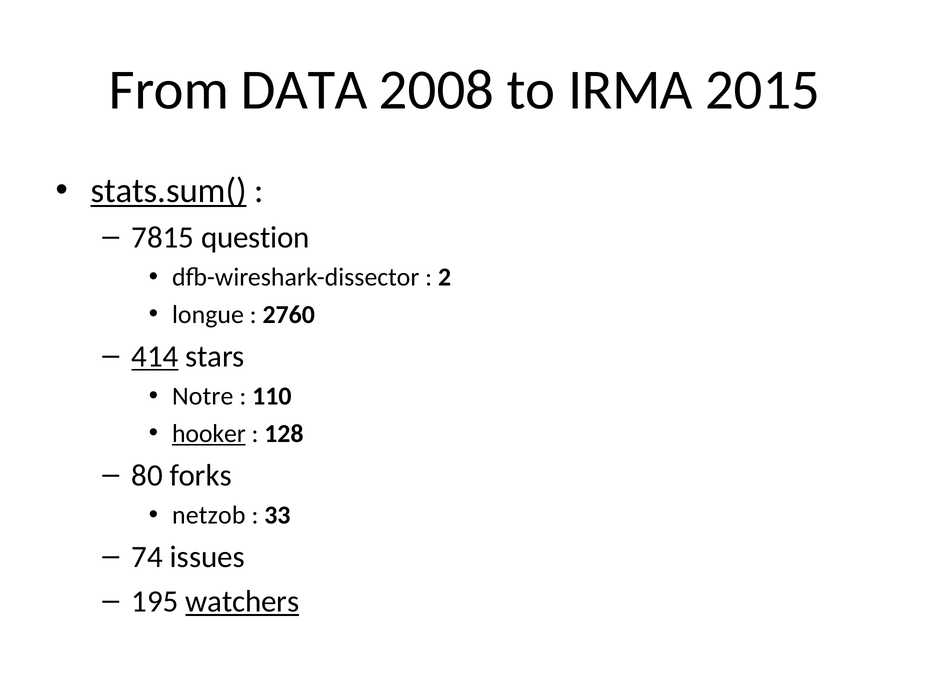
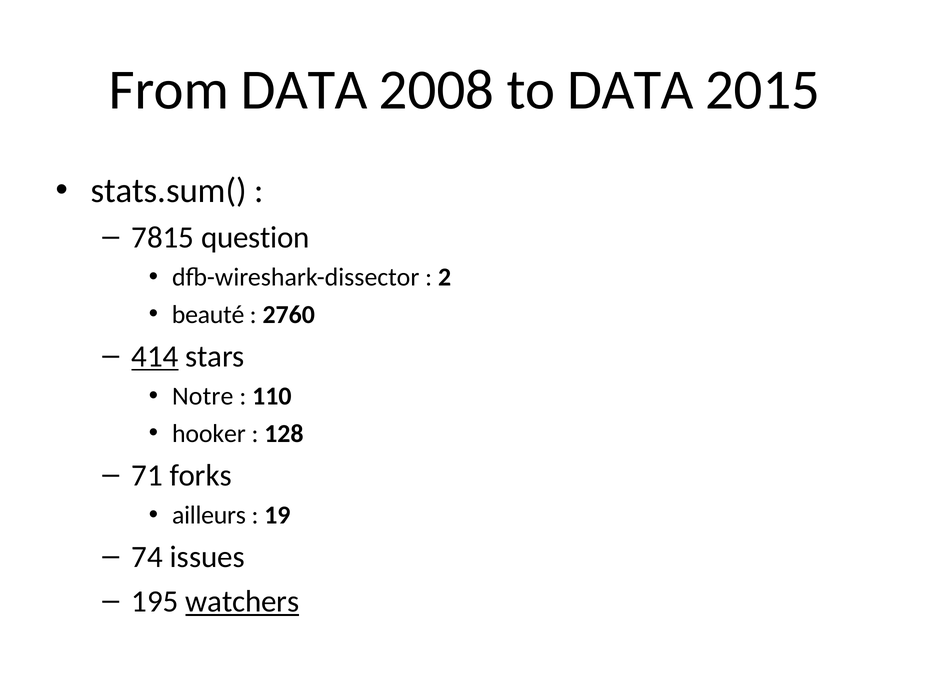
to IRMA: IRMA -> DATA (630, 90)
stats.sum( underline: present -> none (169, 191)
longue: longue -> beauté (208, 314)
hooker underline: present -> none (209, 433)
80: 80 -> 71 (147, 475)
netzob: netzob -> ailleurs (209, 515)
33: 33 -> 19 (277, 515)
